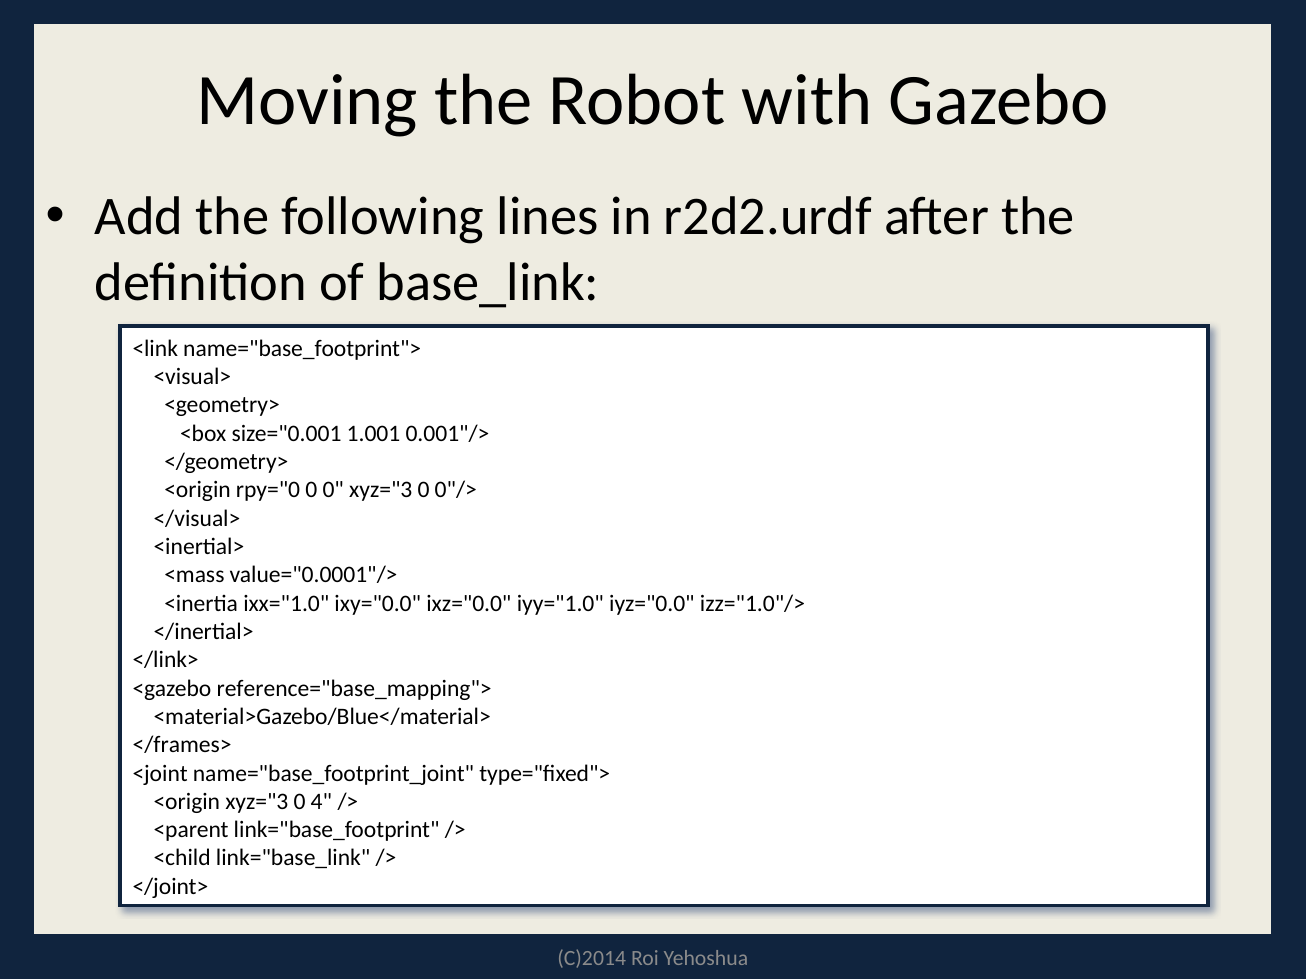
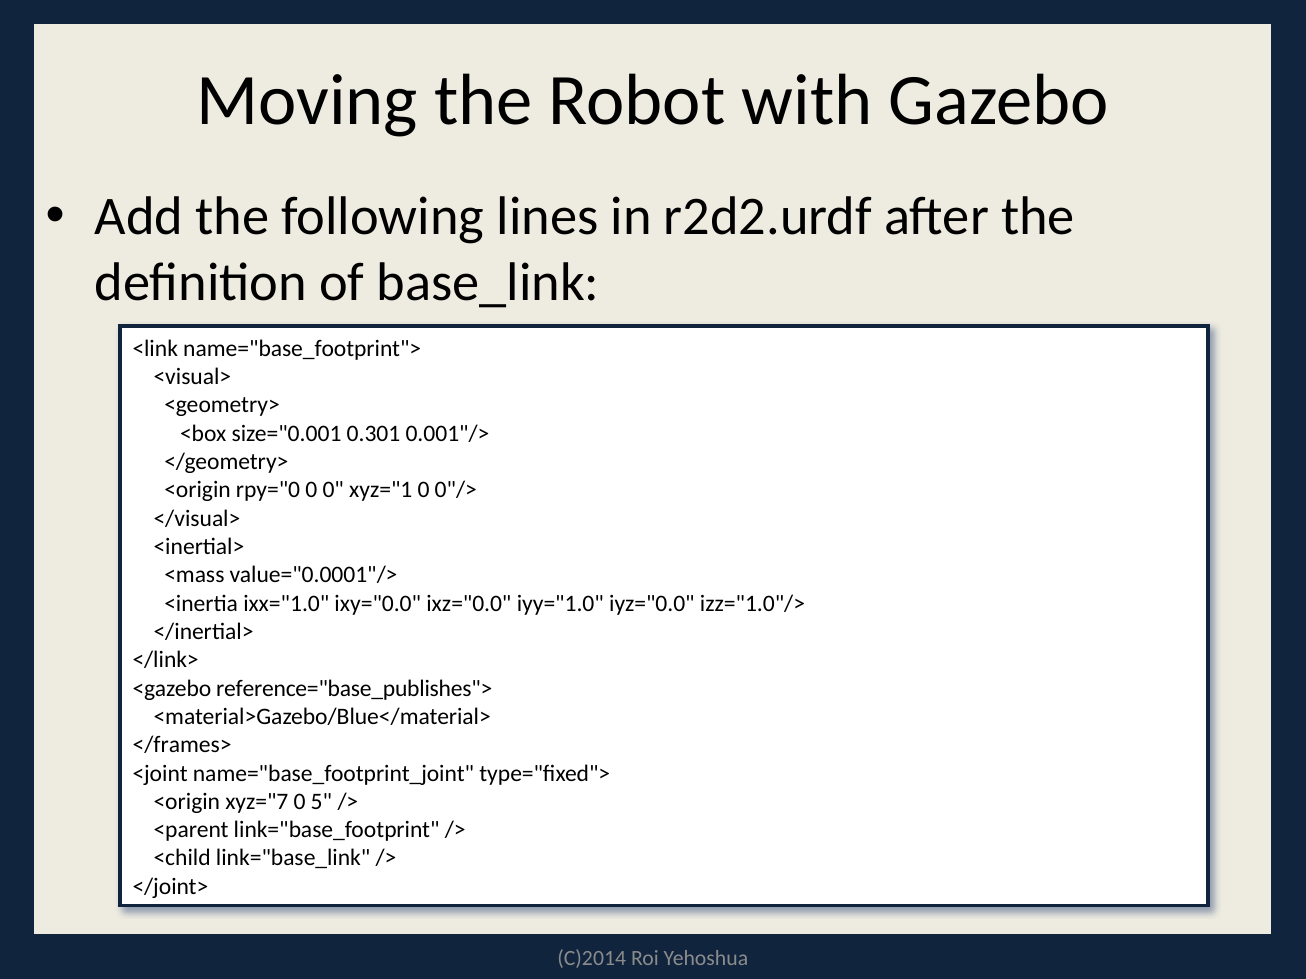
1.001: 1.001 -> 0.301 (374, 434)
0 xyz="3: xyz="3 -> xyz="1 (381, 490)
reference="base_mapping">: reference="base_mapping"> -> reference="base_publishes"> (354, 689)
<origin xyz="3: xyz="3 -> xyz="7 (257, 802)
4: 4 -> 5 (321, 802)
